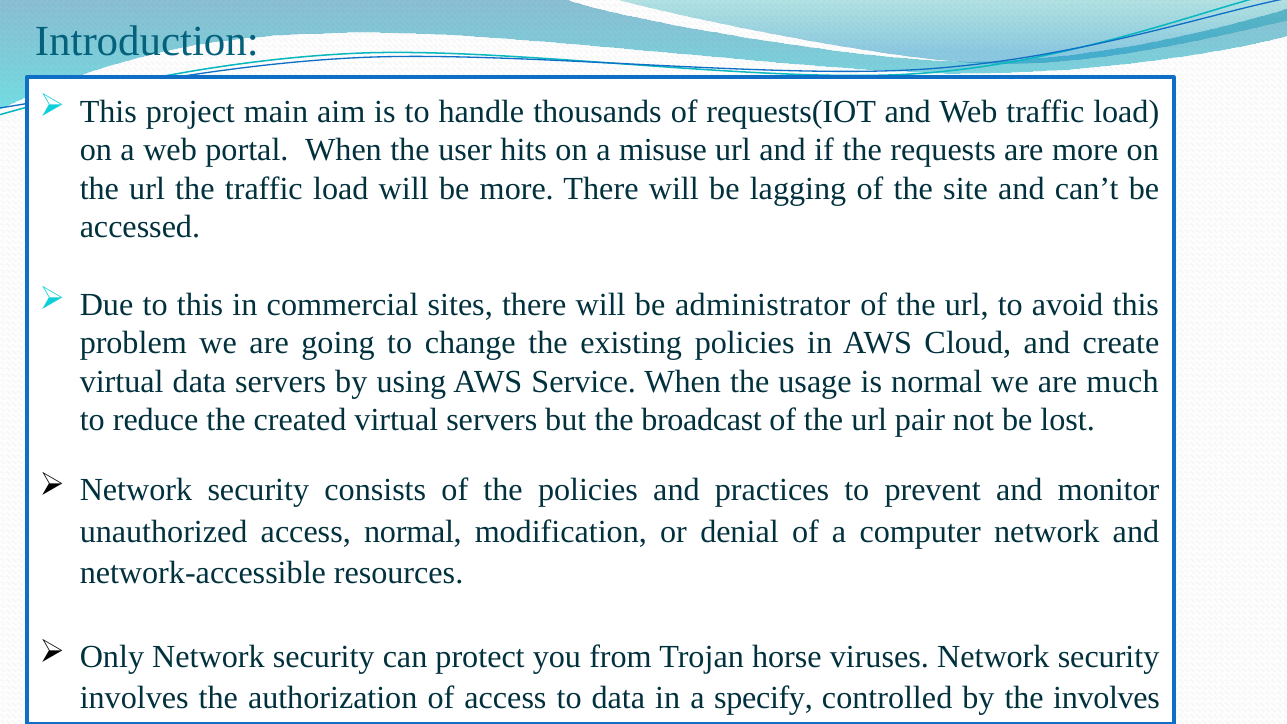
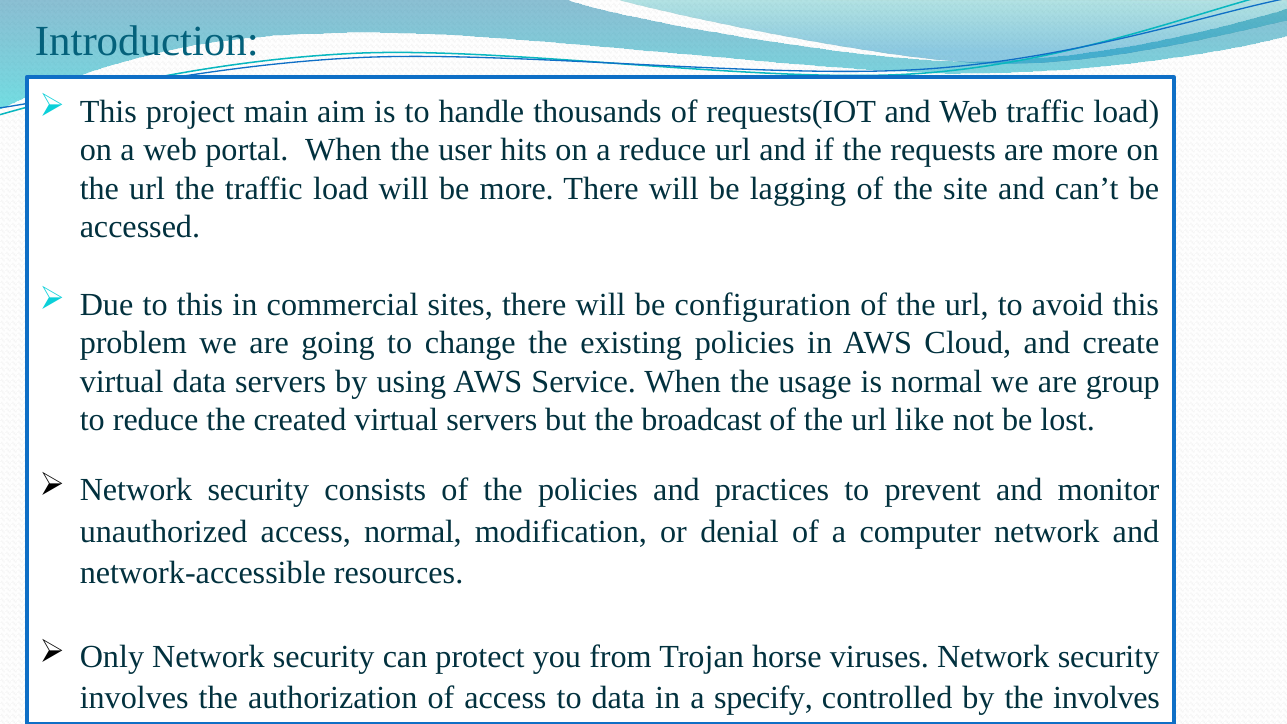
a misuse: misuse -> reduce (663, 150)
be administrator: administrator -> configuration (763, 304)
much: much -> group (1123, 382)
pair: pair -> like (920, 420)
